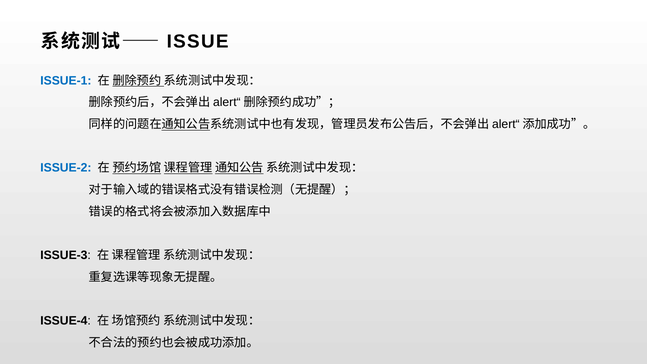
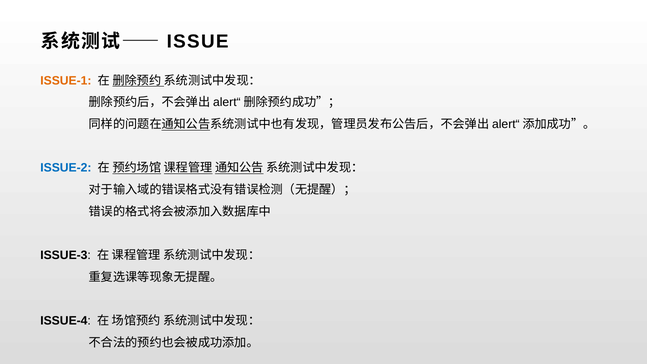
ISSUE-1 colour: blue -> orange (66, 81)
